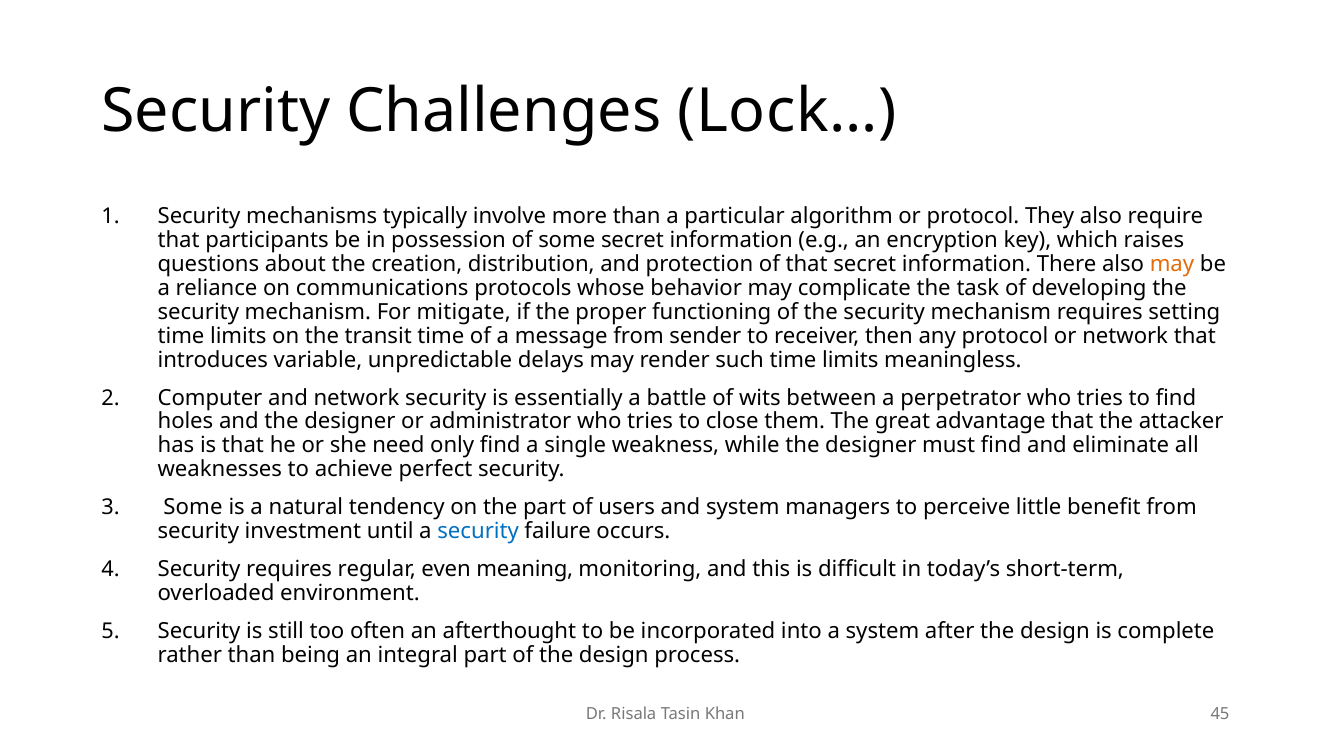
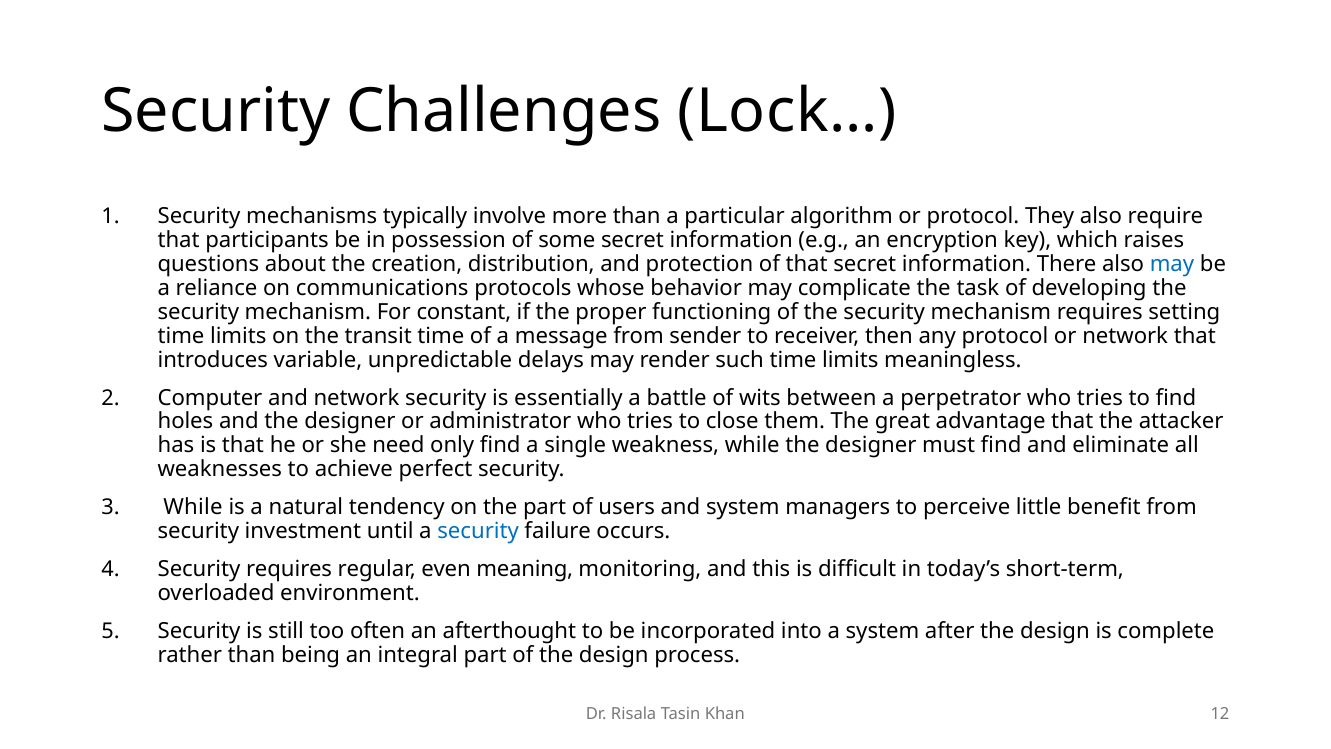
may colour: orange -> blue (1172, 264)
mitigate: mitigate -> constant (464, 312)
Some: Some -> While (193, 507)
45: 45 -> 12 (1220, 714)
